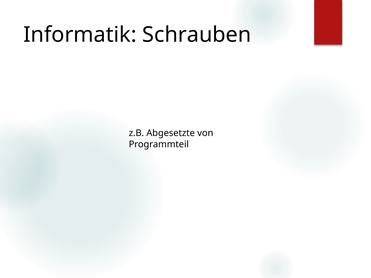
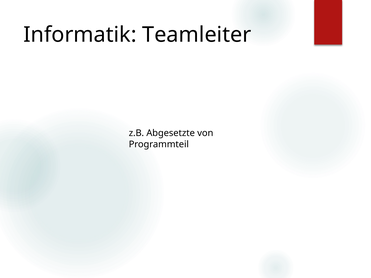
Schrauben: Schrauben -> Teamleiter (197, 35)
